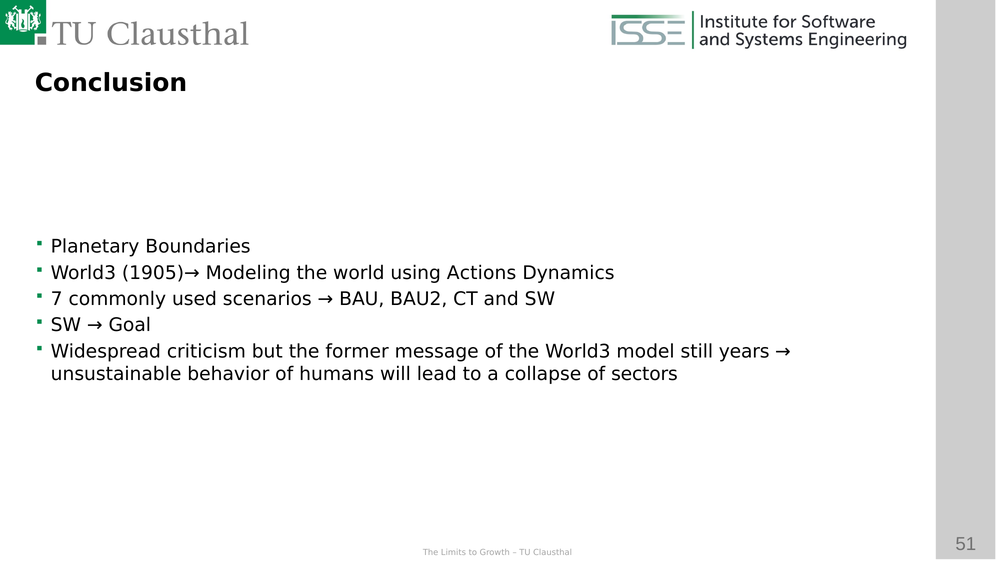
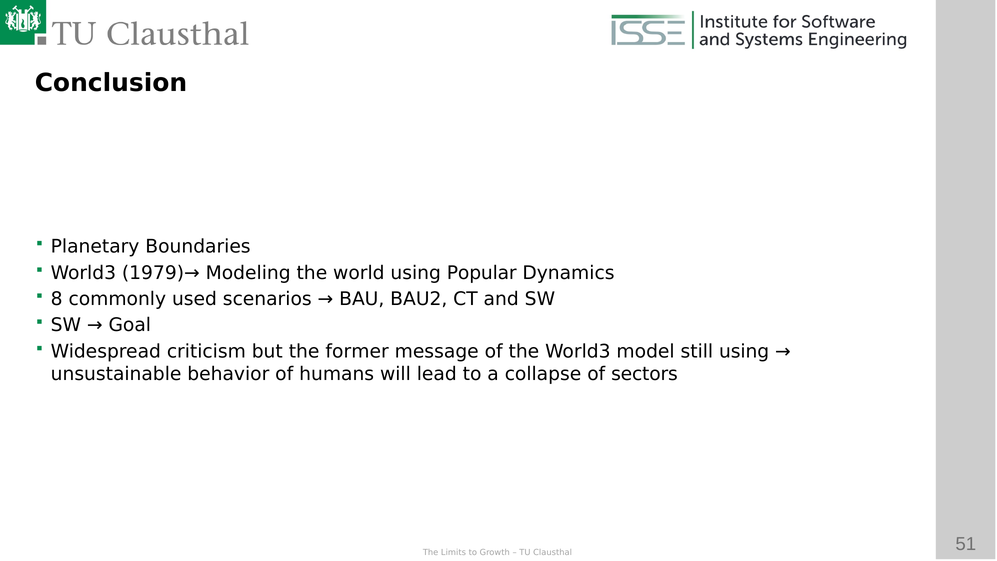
1905)→: 1905)→ -> 1979)→ (161, 273)
Actions: Actions -> Popular (482, 273)
7: 7 -> 8 (57, 299)
still years: years -> using (744, 351)
